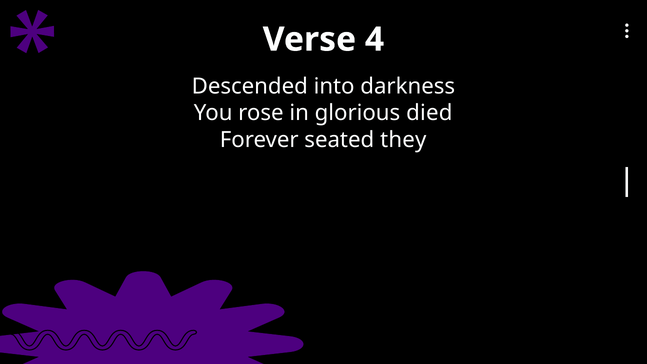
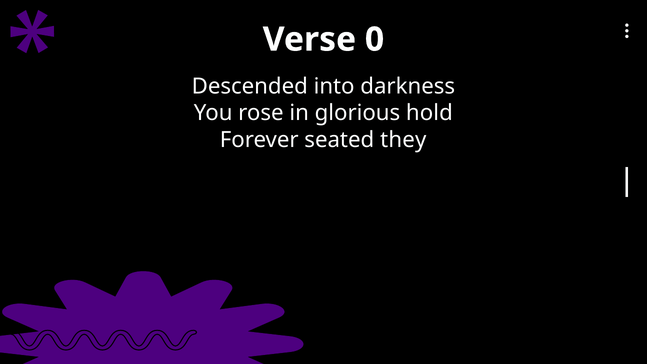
4: 4 -> 0 (375, 40)
died: died -> hold (429, 113)
